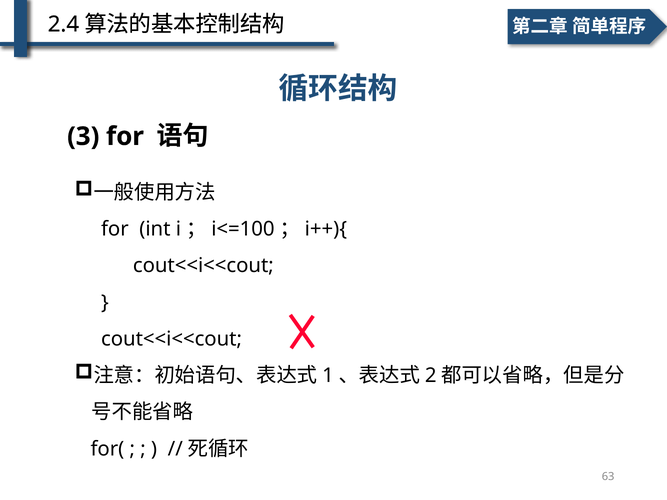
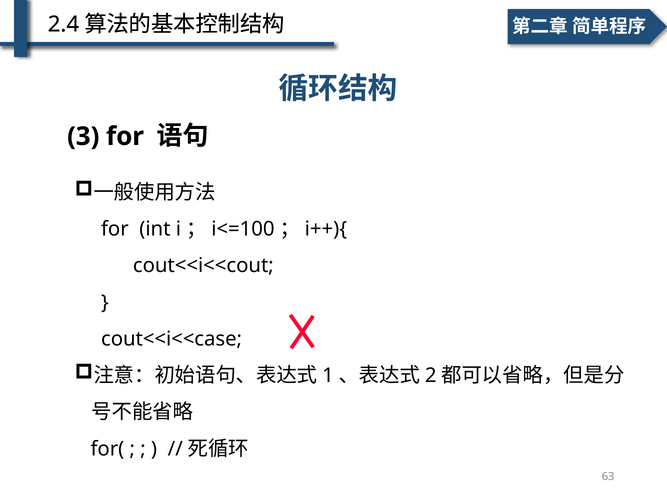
cout<<i<<cout: cout<<i<<cout -> cout<<i<<case (172, 339)
